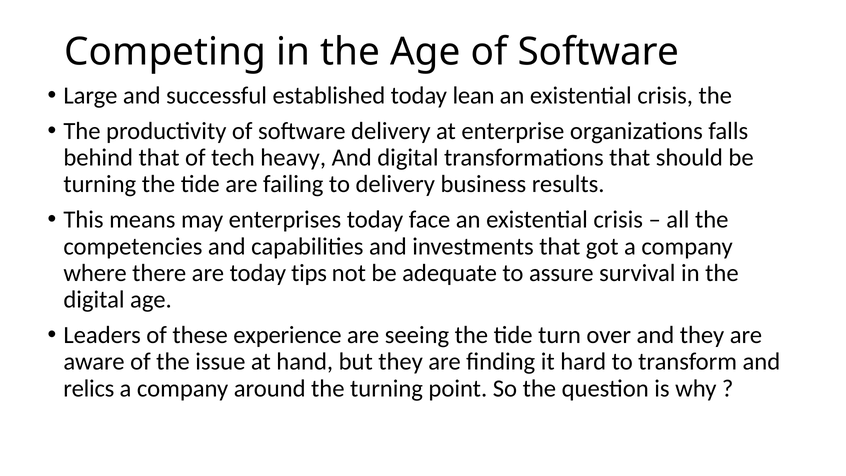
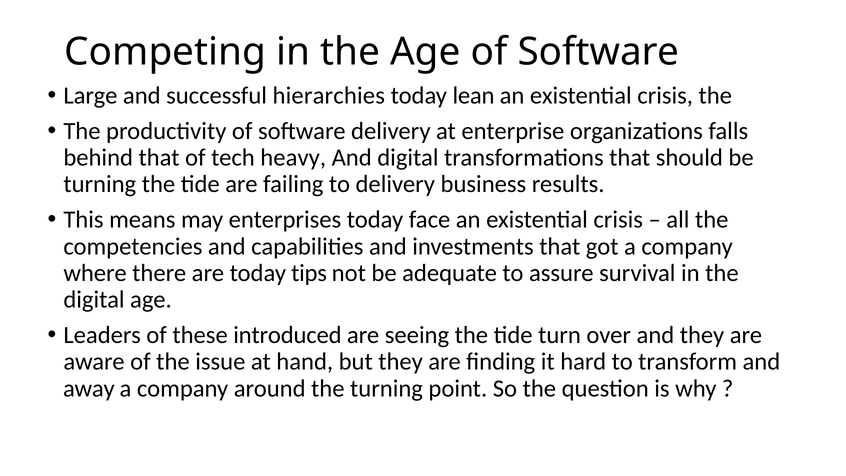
established: established -> hierarchies (329, 95)
experience: experience -> introduced (287, 335)
relics: relics -> away (89, 388)
